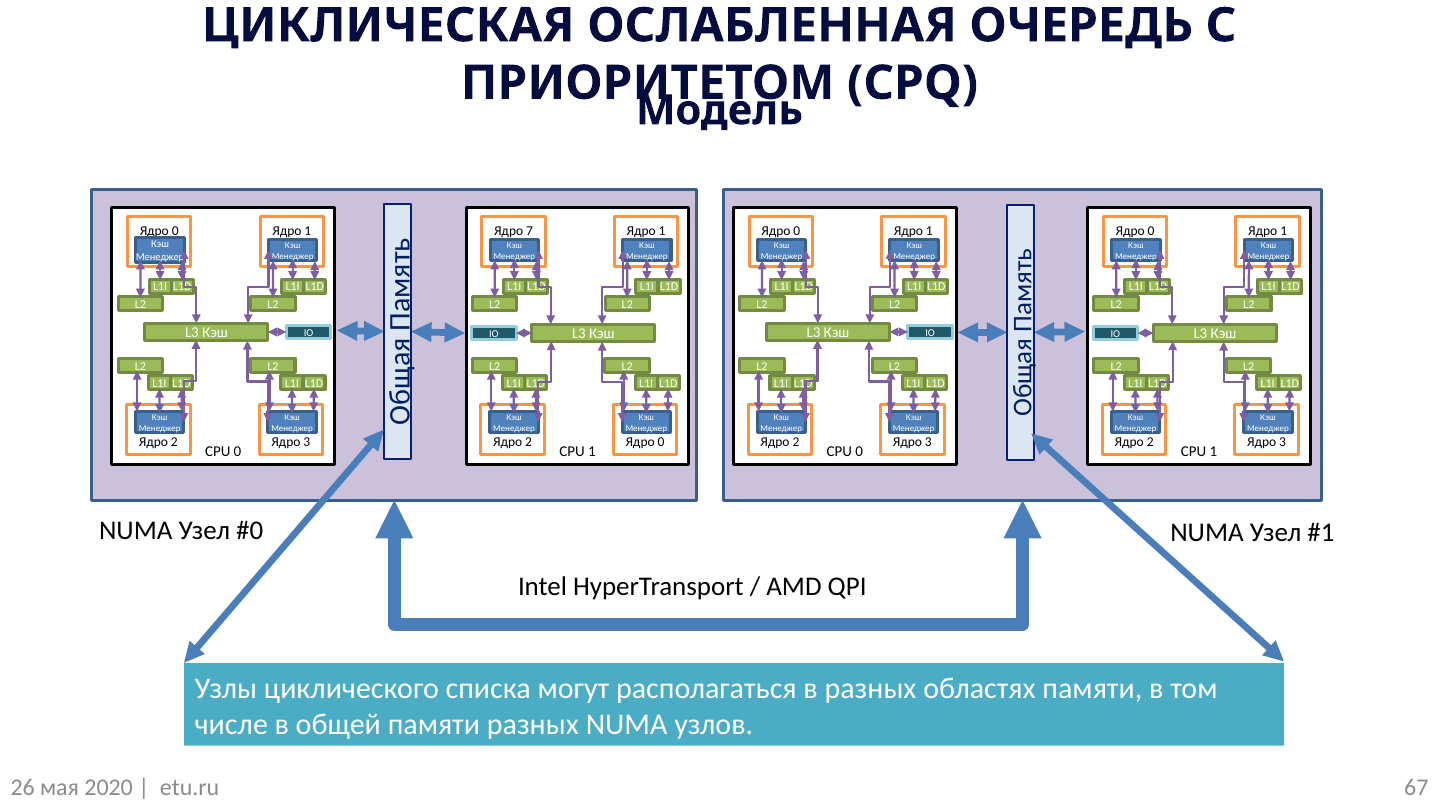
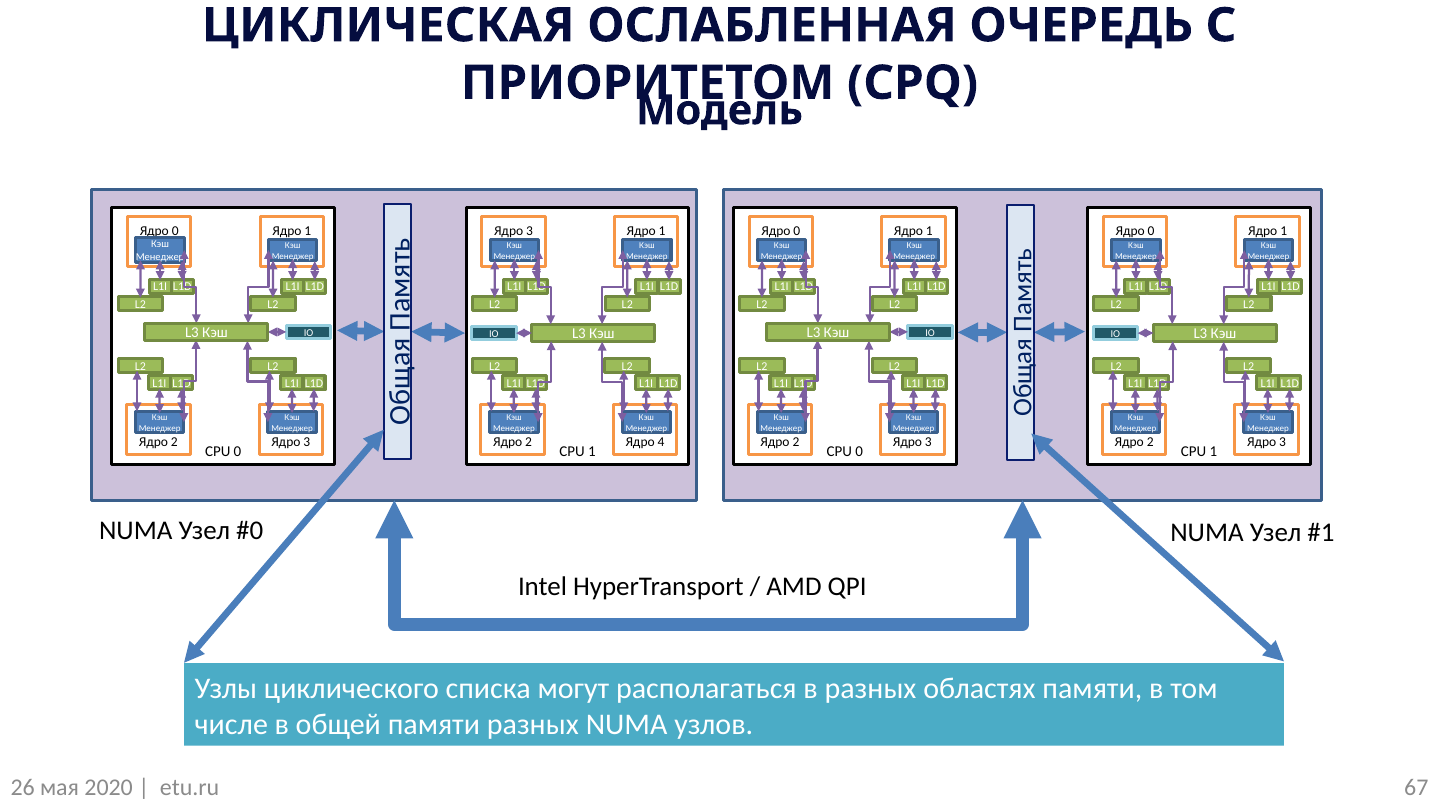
7: 7 -> 3 (530, 231)
0: 0 -> 4 (661, 442)
